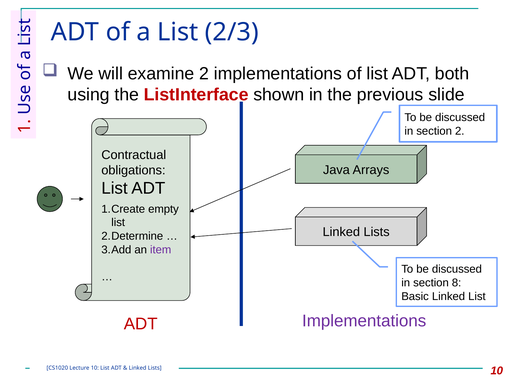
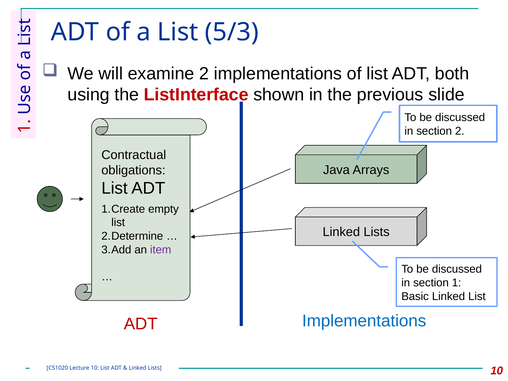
2/3: 2/3 -> 5/3 (232, 32)
section 8: 8 -> 1 (457, 283)
Implementations colour: purple -> blue (364, 321)
